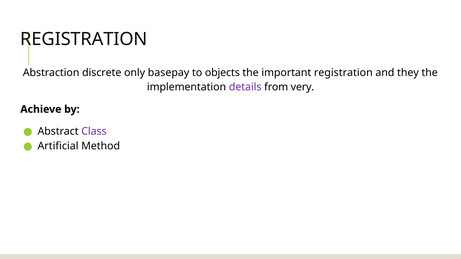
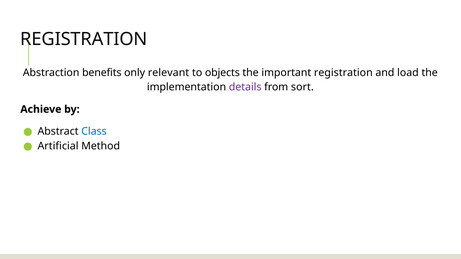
discrete: discrete -> benefits (102, 73)
basepay: basepay -> relevant (169, 73)
they: they -> load (408, 73)
very: very -> sort (302, 87)
Class colour: purple -> blue (94, 132)
